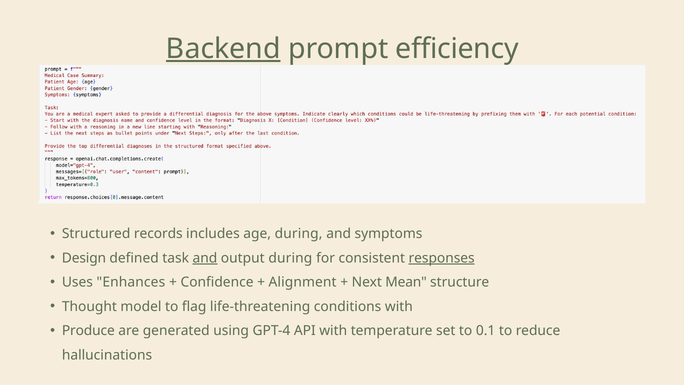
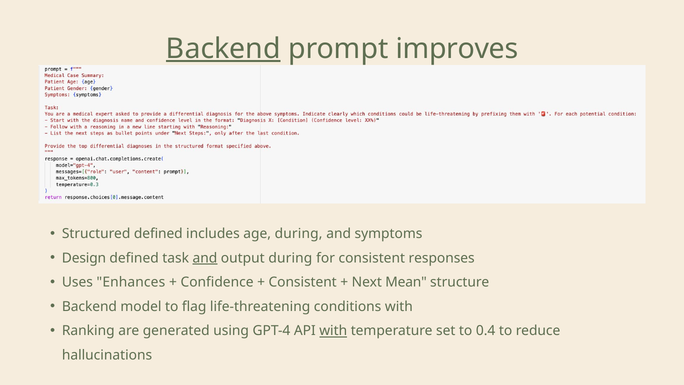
efficiency: efficiency -> improves (457, 49)
Structured records: records -> defined (158, 234)
responses underline: present -> none (442, 258)
Alignment: Alignment -> Consistent (303, 282)
Thought: Thought -> Backend (89, 306)
Produce: Produce -> Ranking (88, 331)
with underline: none -> present (333, 331)
0.1: 0.1 -> 0.4 (486, 331)
